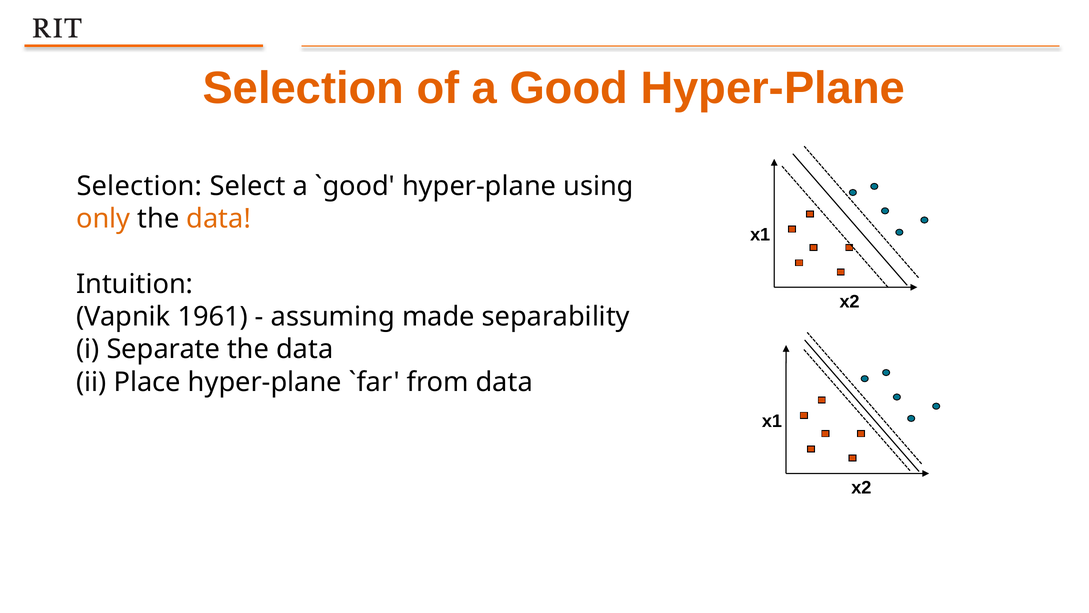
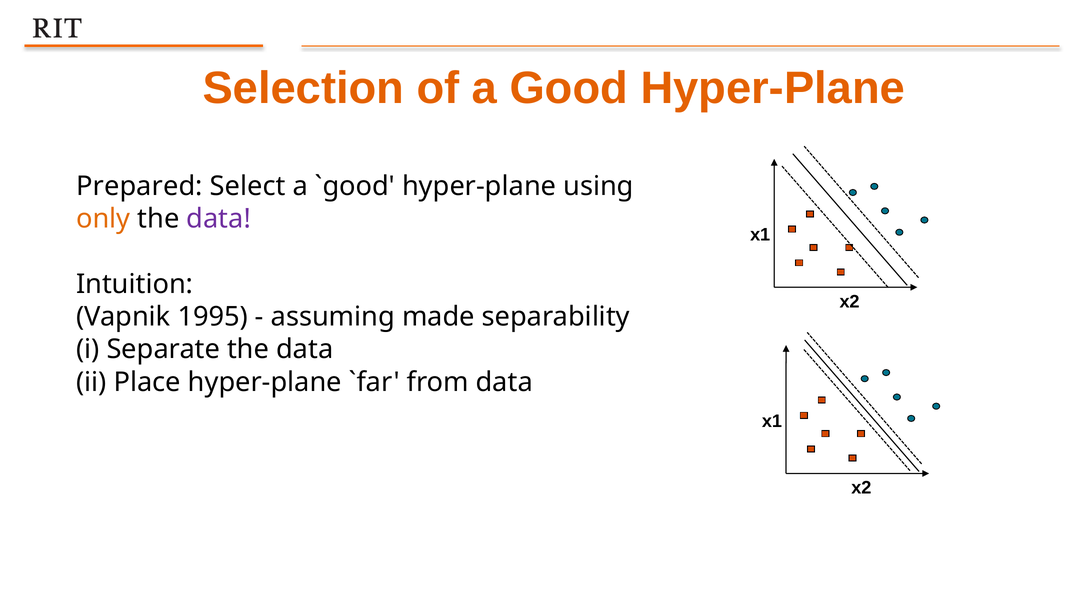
Selection: Selection -> Prepared (139, 186)
data colour: orange -> purple (219, 219)
1961: 1961 -> 1995 (213, 317)
